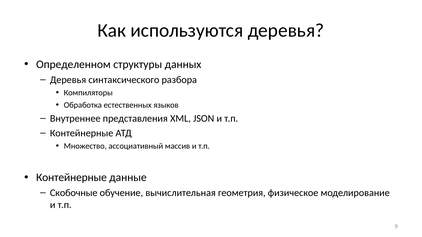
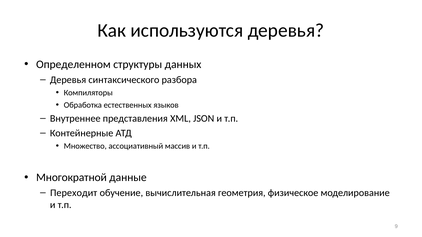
Контейнерные: Контейнерные -> Многократной (71, 178)
Скобочные: Скобочные -> Переходит (74, 193)
